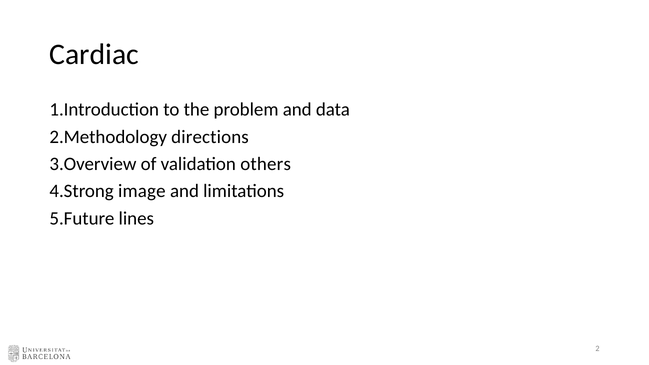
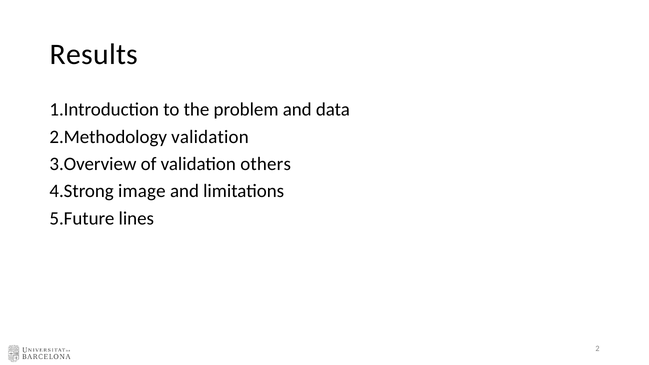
Cardiac: Cardiac -> Results (94, 55)
directions: directions -> validation (210, 137)
